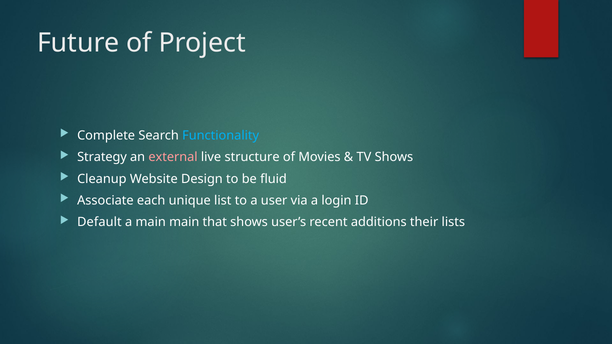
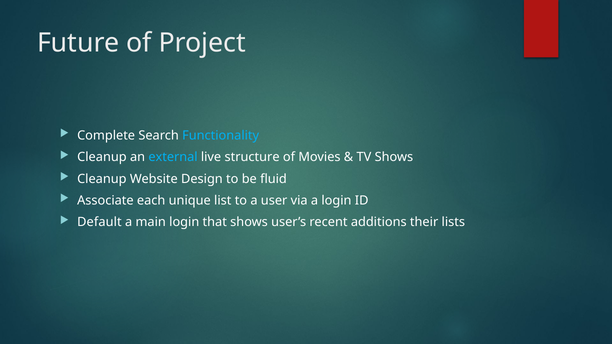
Strategy: Strategy -> Cleanup (102, 157)
external colour: pink -> light blue (173, 157)
main main: main -> login (184, 222)
